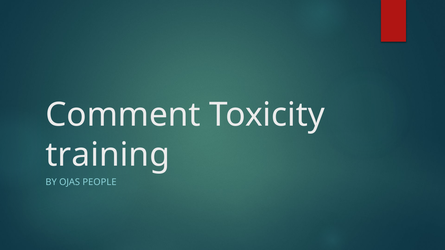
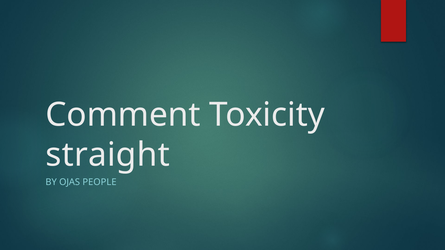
training: training -> straight (108, 155)
